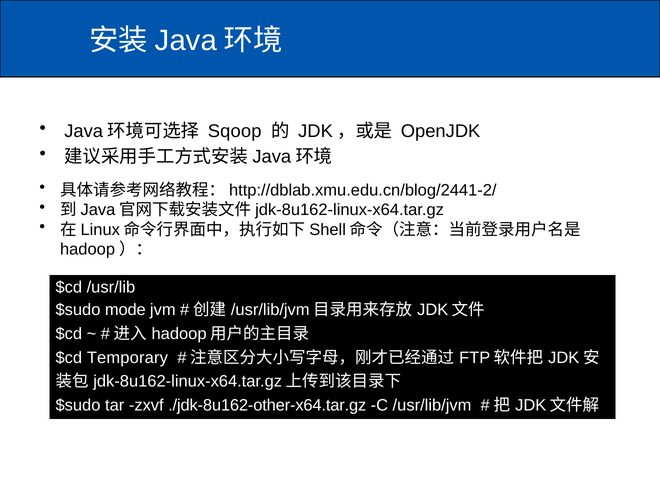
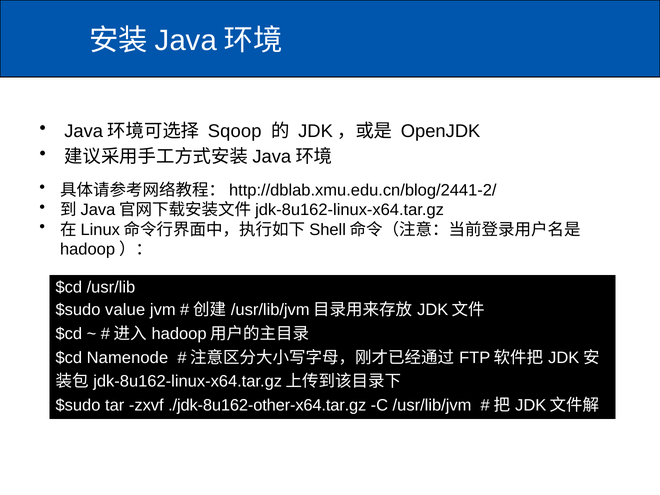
mode: mode -> value (125, 310)
Temporary: Temporary -> Namenode (127, 358)
